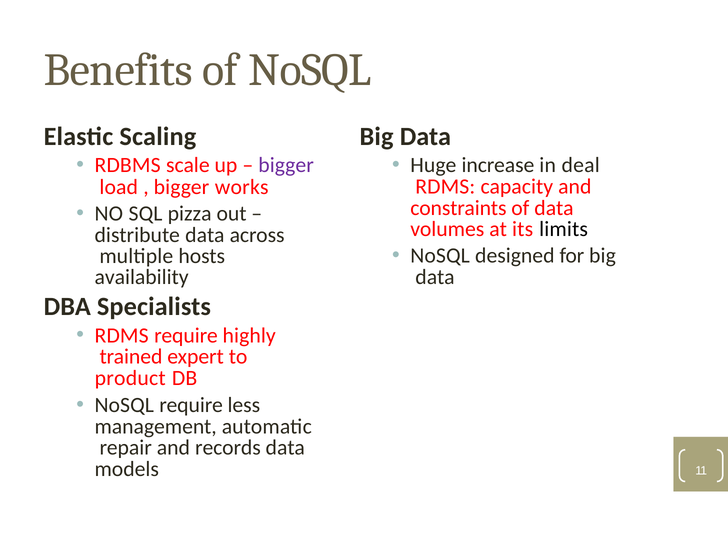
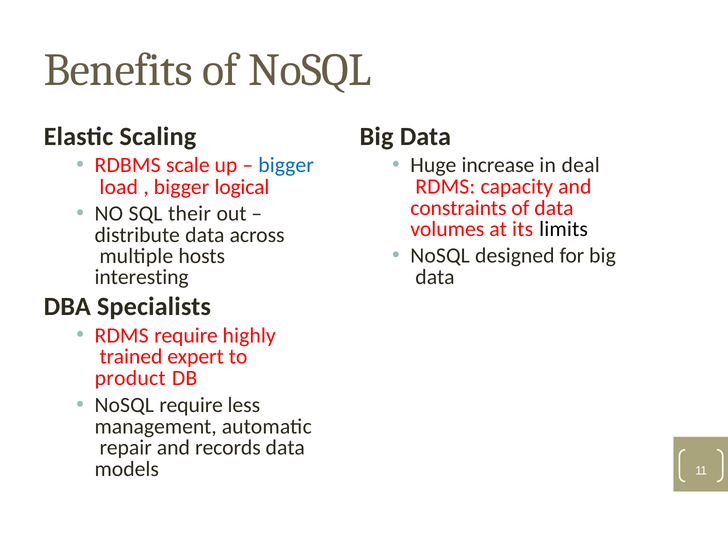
bigger colour: purple -> blue (286, 165)
works: works -> logical (242, 187)
pizza: pizza -> their (190, 214)
availability: availability -> interesting (142, 277)
